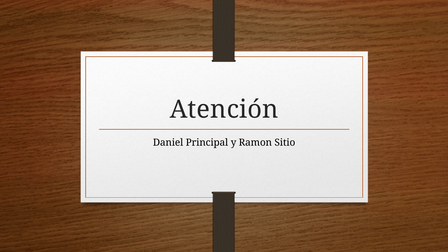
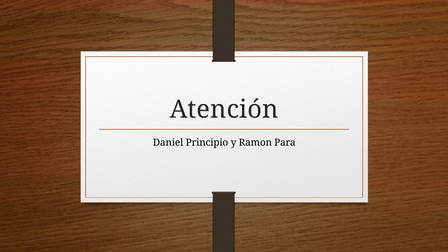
Principal: Principal -> Principio (207, 143)
Sitio: Sitio -> Para (285, 143)
